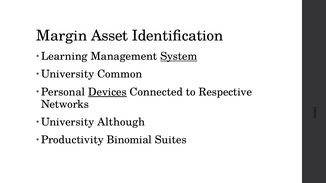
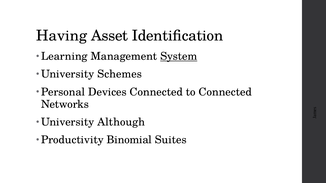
Margin: Margin -> Having (62, 36)
Common: Common -> Schemes (120, 74)
Devices underline: present -> none (107, 92)
to Respective: Respective -> Connected (225, 92)
